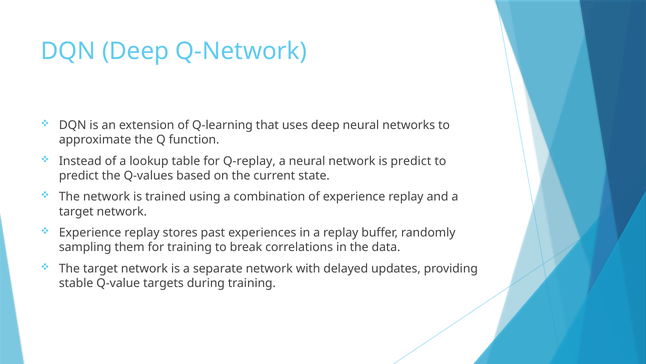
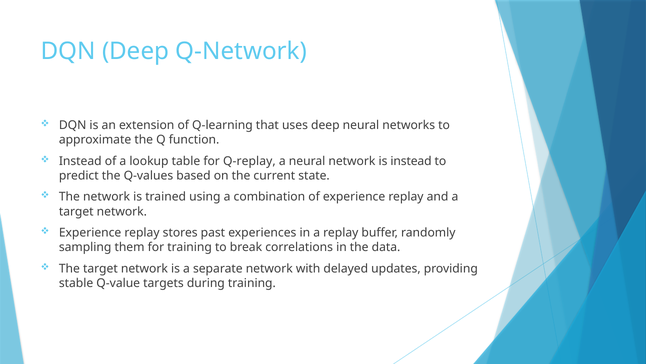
is predict: predict -> instead (411, 161)
